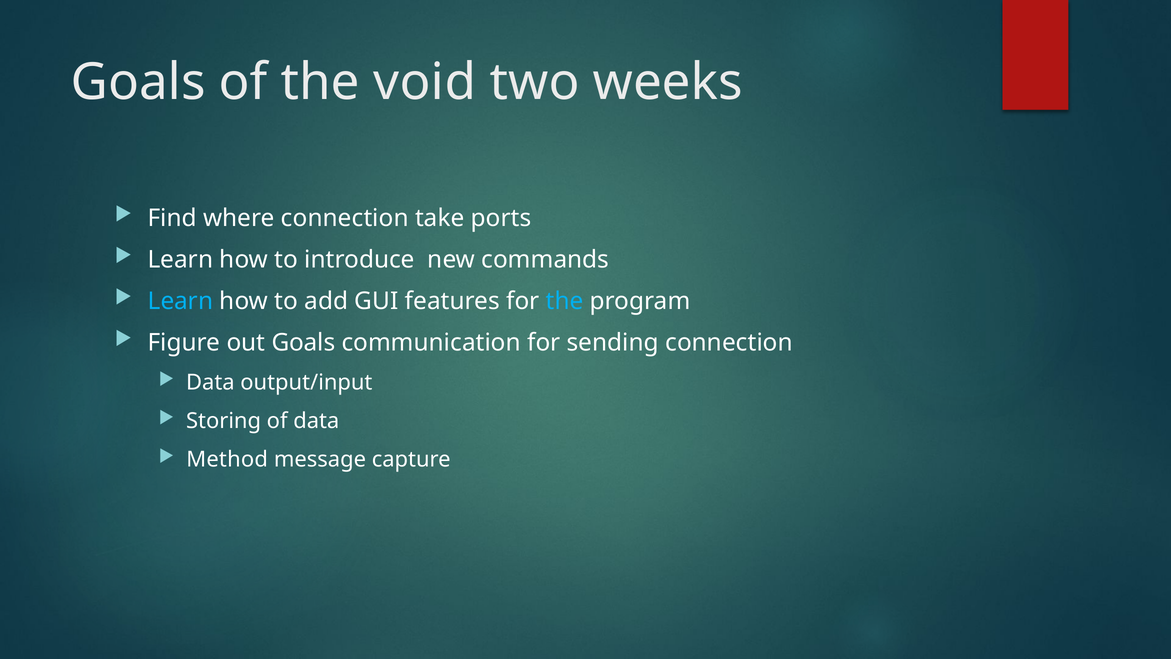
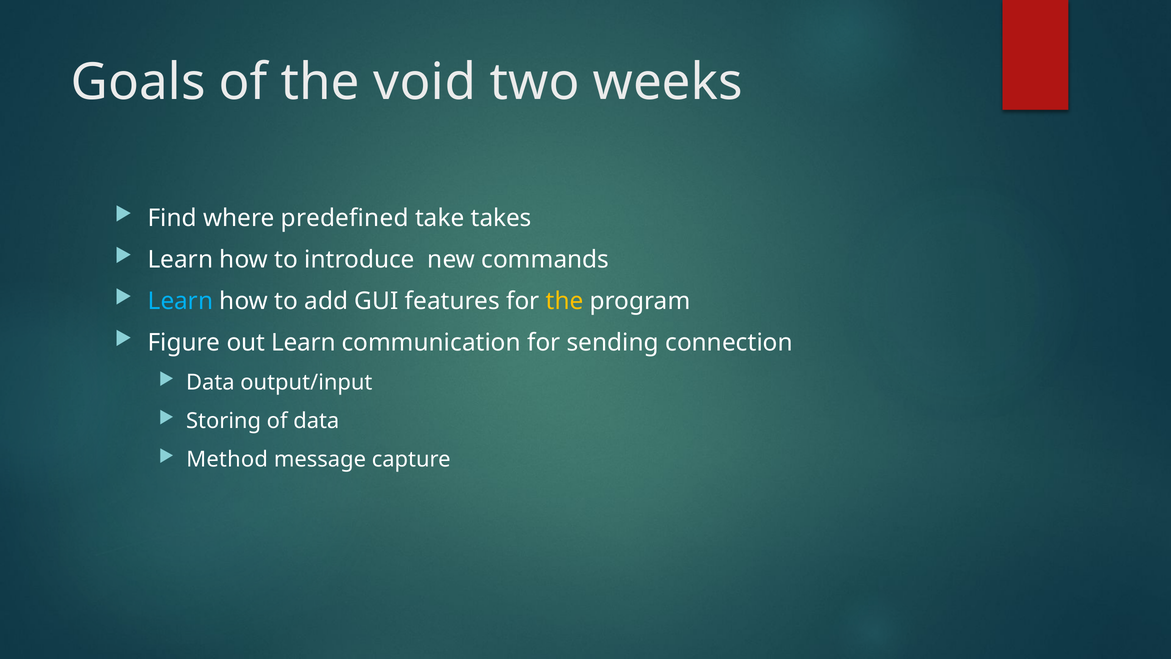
where connection: connection -> predefined (345, 218)
ports: ports -> takes (501, 218)
the colour: light blue -> yellow (565, 301)
out Goals: Goals -> Learn (304, 342)
